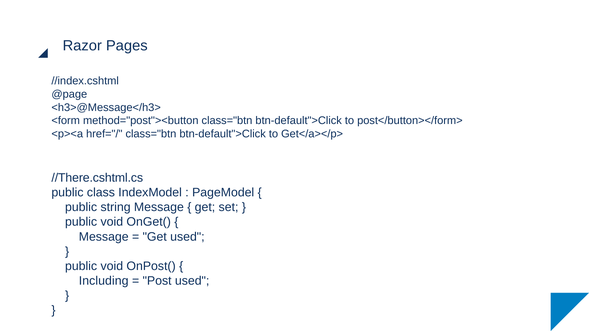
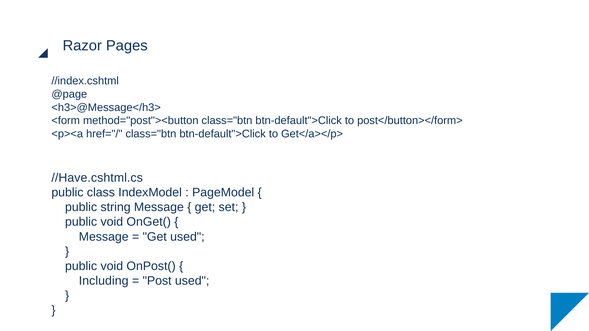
//There.cshtml.cs: //There.cshtml.cs -> //Have.cshtml.cs (97, 178)
